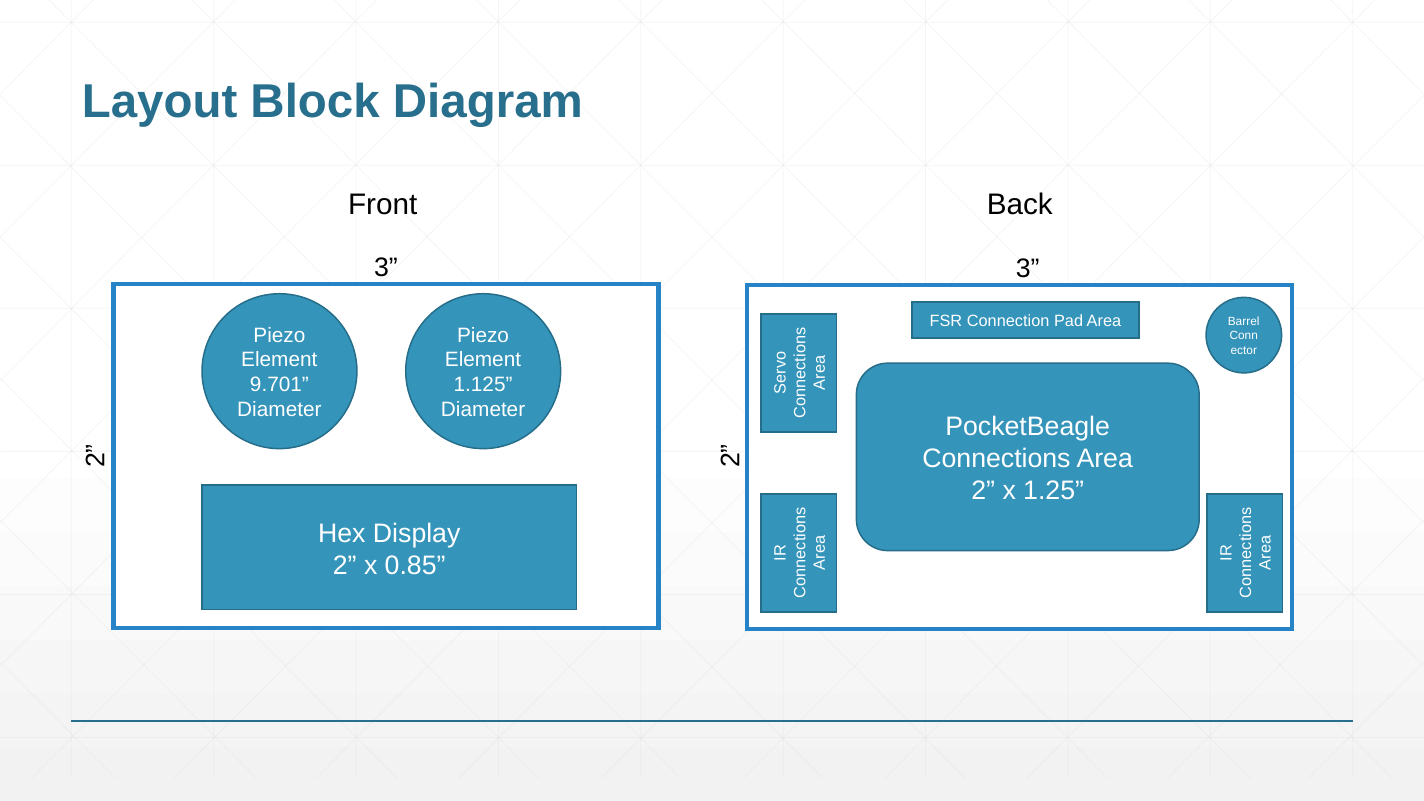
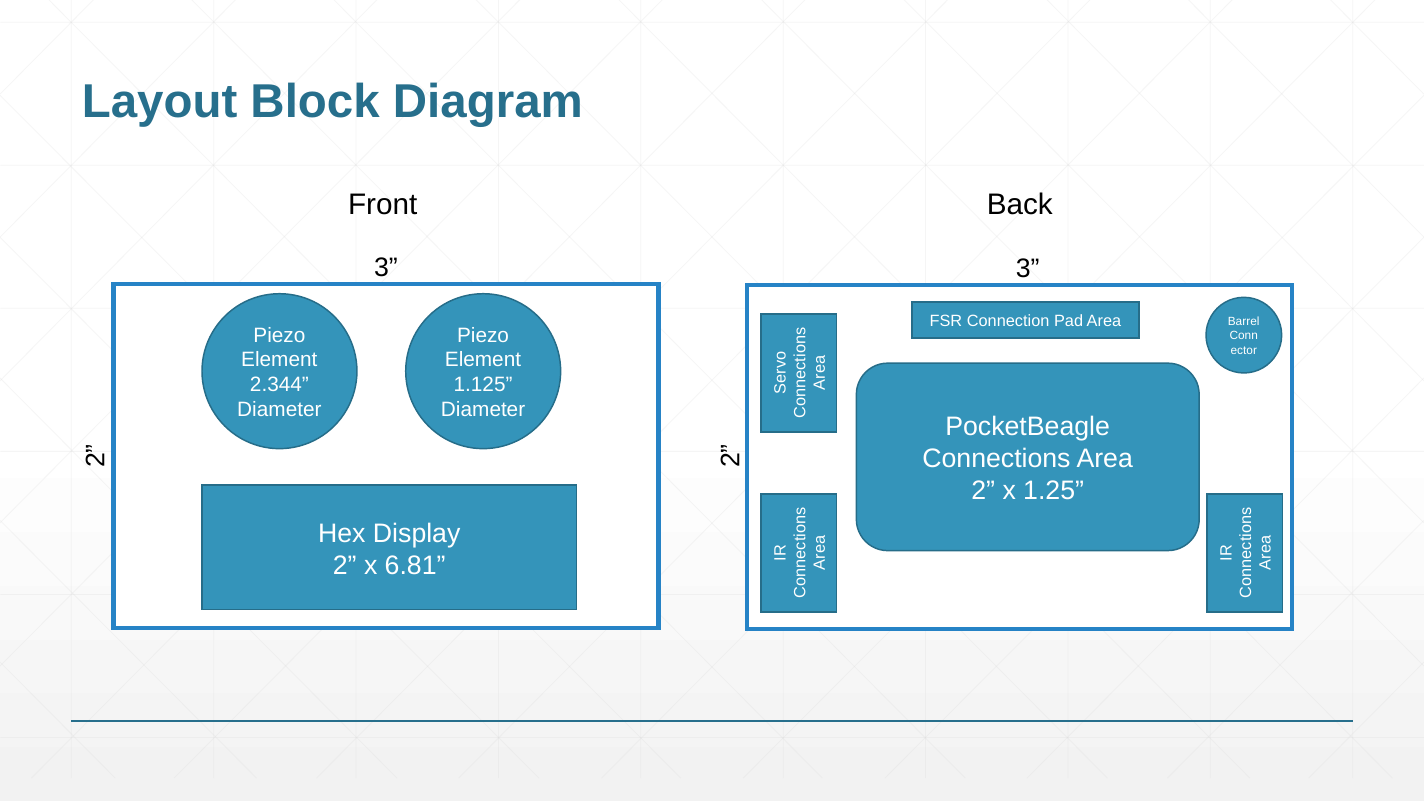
9.701: 9.701 -> 2.344 (279, 385)
0.85: 0.85 -> 6.81 (415, 565)
